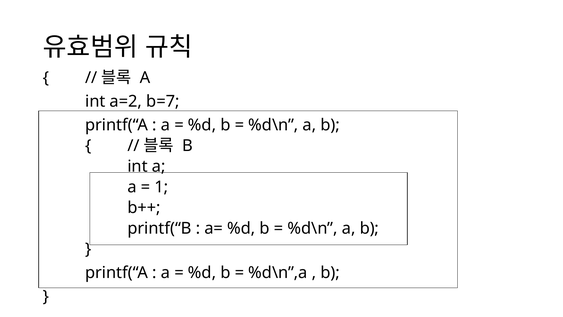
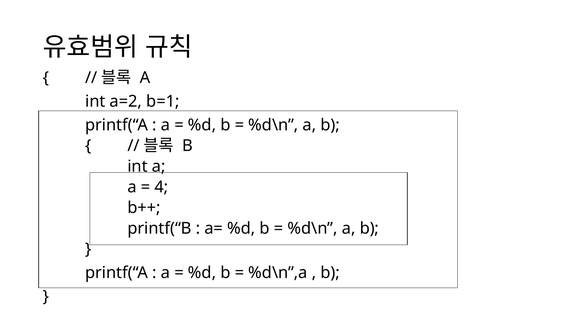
b=7: b=7 -> b=1 (163, 101)
1: 1 -> 4 (161, 187)
